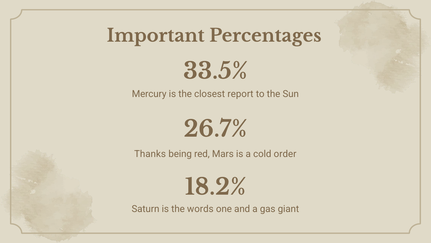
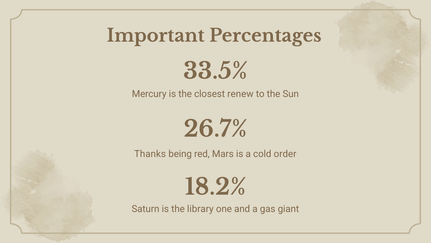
report: report -> renew (240, 94)
words: words -> library (200, 208)
